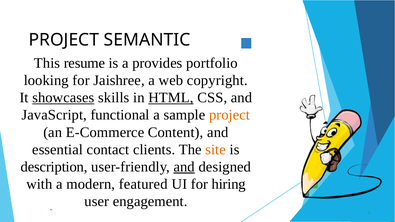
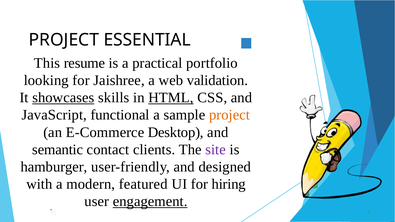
SEMANTIC: SEMANTIC -> ESSENTIAL (147, 40)
provides: provides -> practical (157, 63)
copyright: copyright -> validation (217, 80)
Content: Content -> Desktop (176, 132)
essential: essential -> semantic (58, 150)
site colour: orange -> purple (216, 150)
description: description -> hamburger (54, 167)
and underline: present -> none (184, 167)
engagement underline: none -> present (150, 202)
